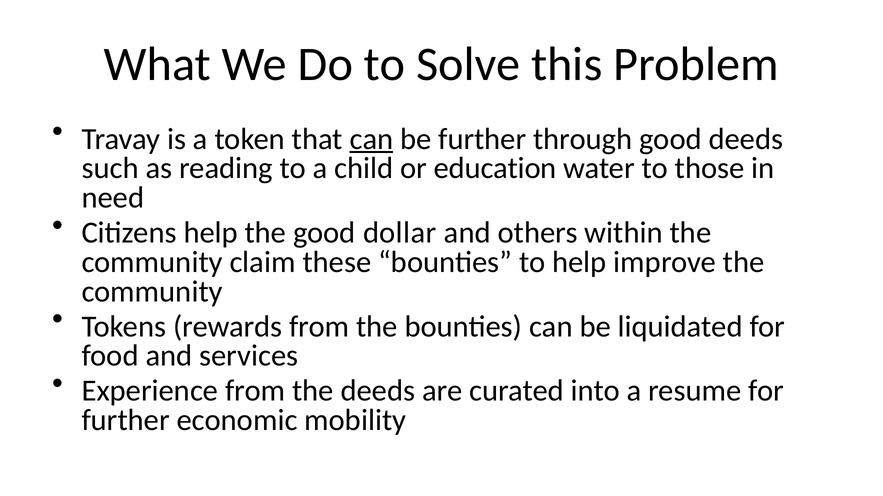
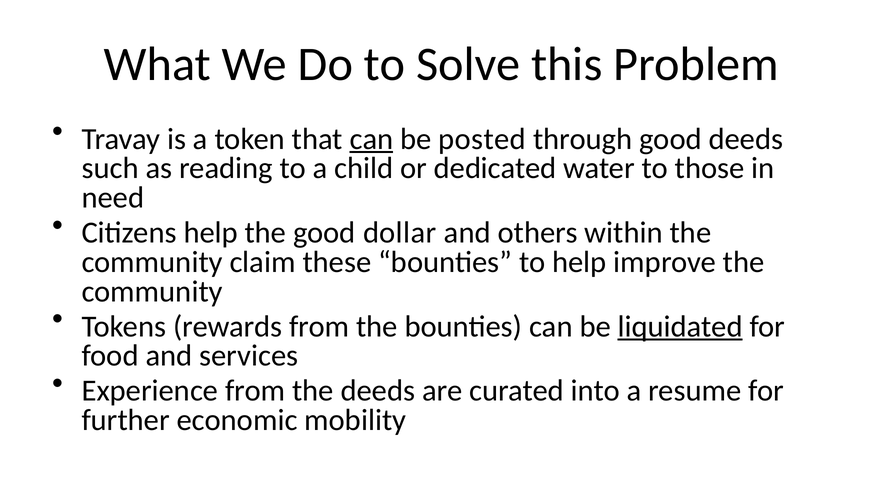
be further: further -> posted (482, 139)
education: education -> dedicated (495, 169)
liquidated underline: none -> present (680, 327)
